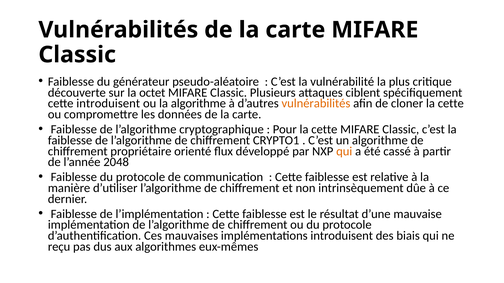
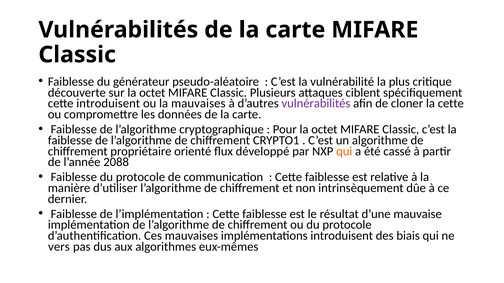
la algorithme: algorithme -> mauvaises (198, 104)
vulnérabilités colour: orange -> purple (316, 104)
Pour la cette: cette -> octet (324, 130)
2048: 2048 -> 2088 (116, 162)
reçu: reçu -> vers (59, 247)
